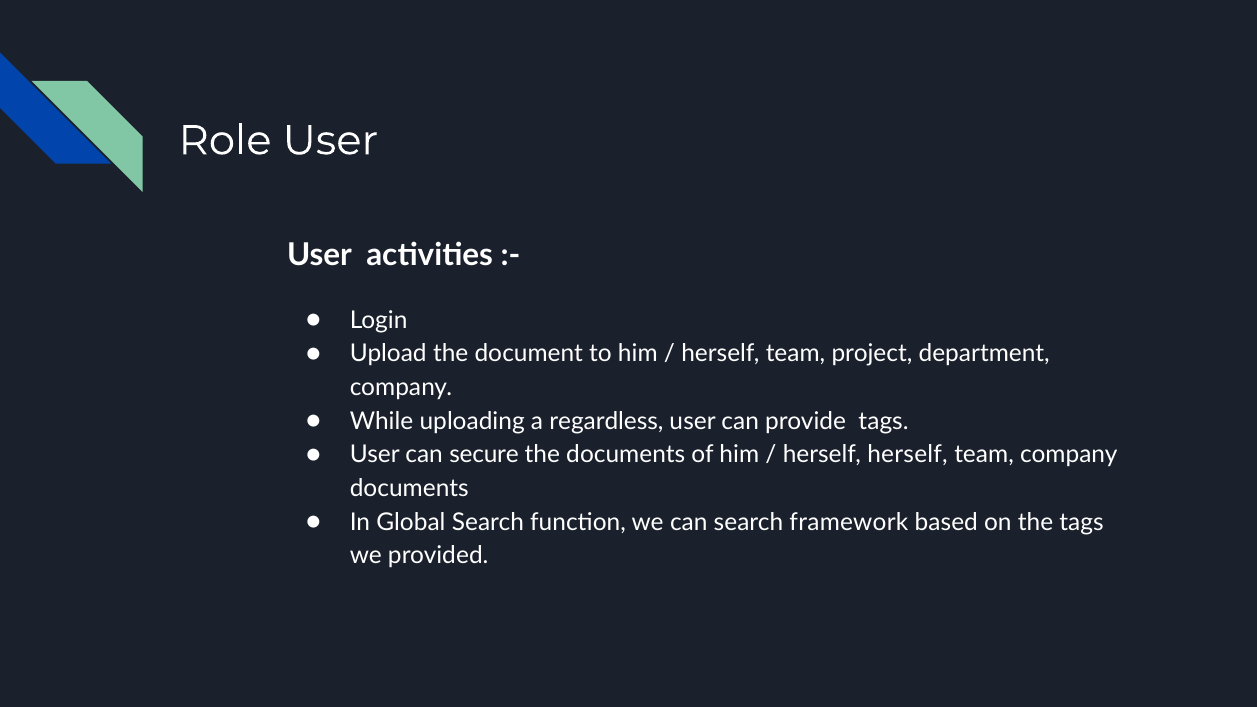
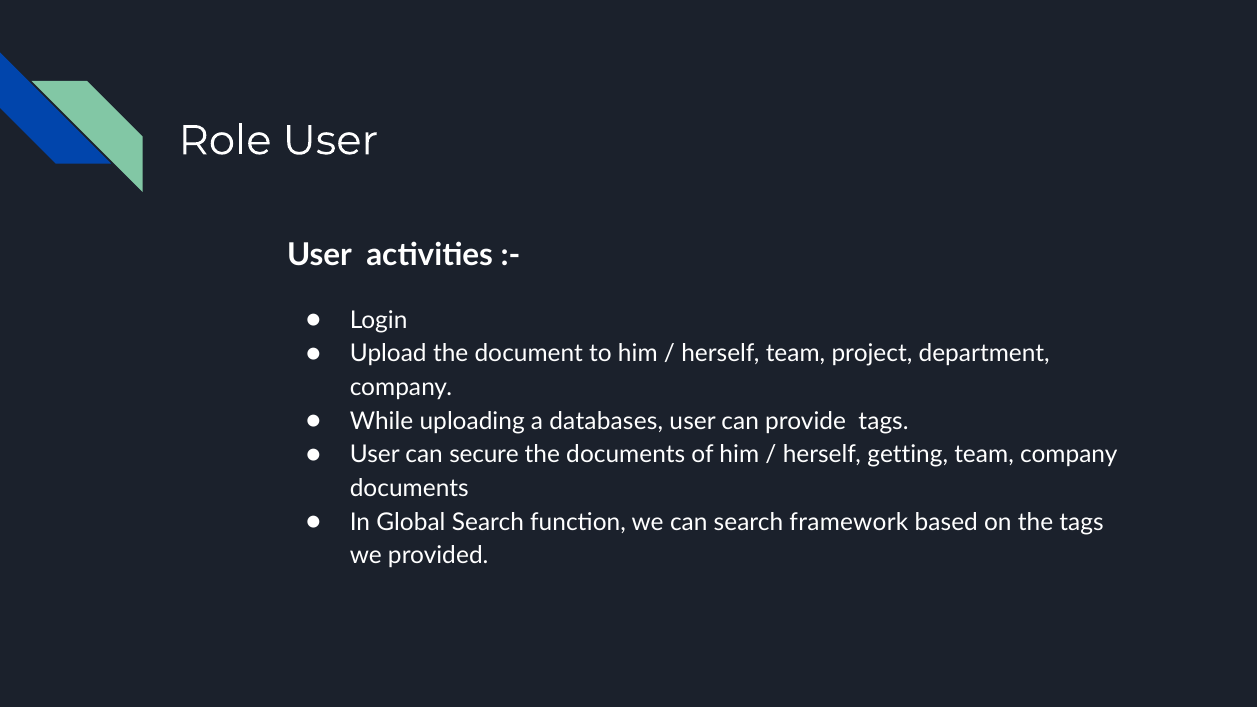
regardless: regardless -> databases (606, 421)
herself herself: herself -> getting (908, 455)
